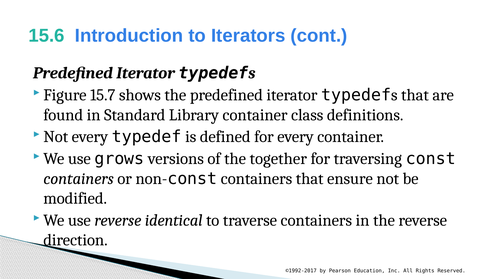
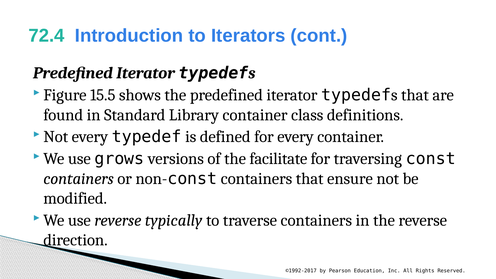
15.6: 15.6 -> 72.4 (47, 36)
15.7: 15.7 -> 15.5 (103, 95)
together: together -> facilitate (278, 159)
identical: identical -> typically (174, 220)
